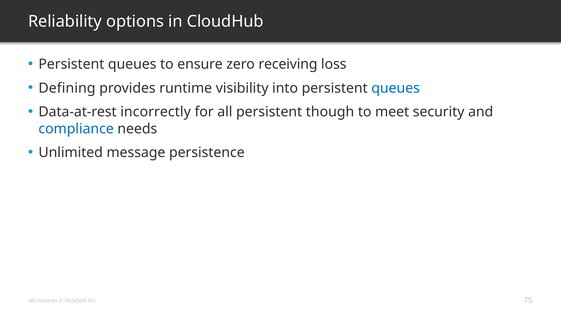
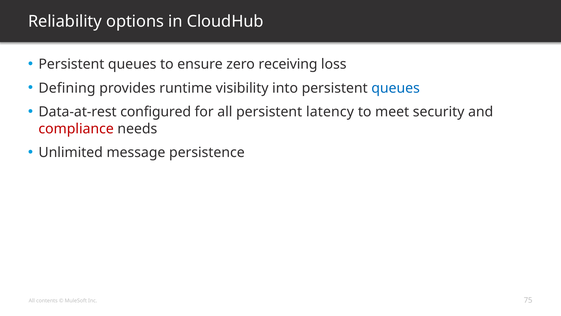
incorrectly: incorrectly -> configured (156, 112)
though: though -> latency (330, 112)
compliance colour: blue -> red (76, 129)
